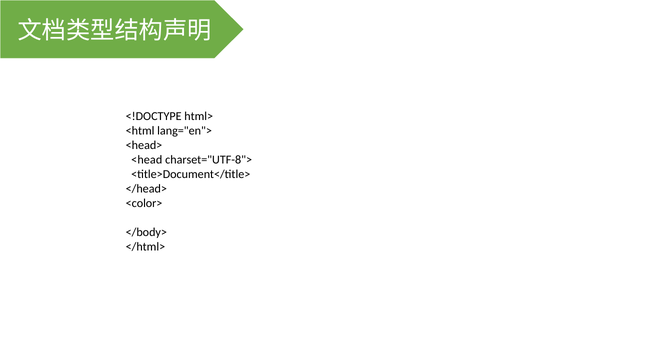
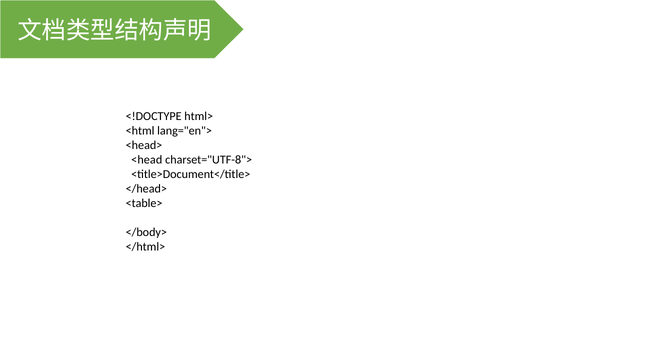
<color>: <color> -> <table> (144, 204)
